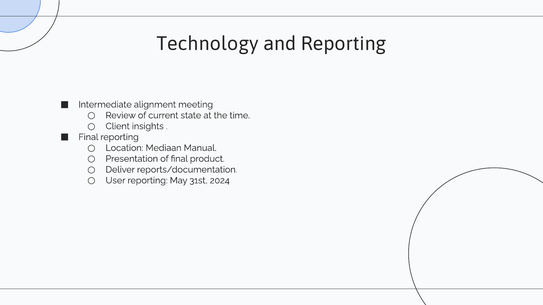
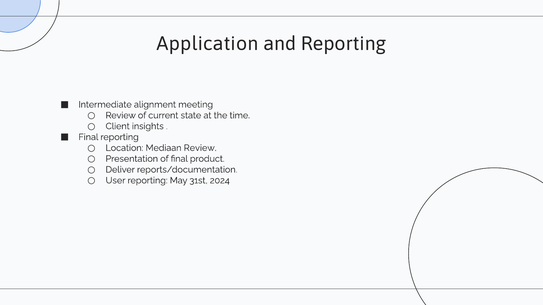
Technology: Technology -> Application (207, 44)
Mediaan Manual: Manual -> Review (200, 148)
